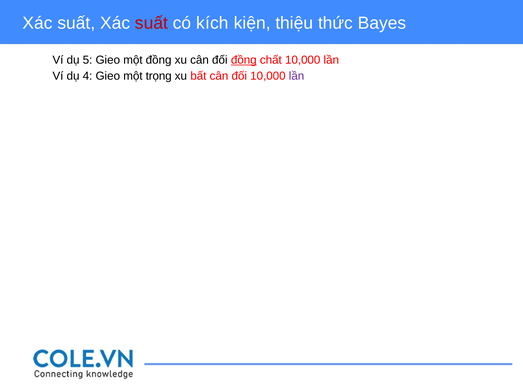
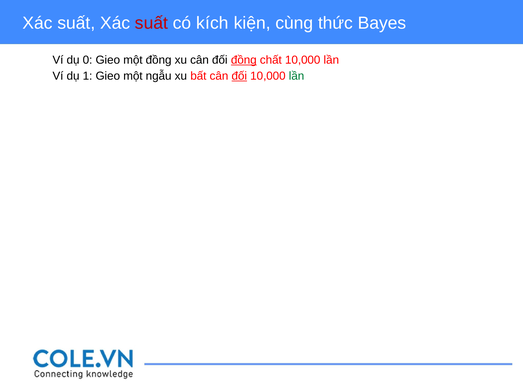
thiệu: thiệu -> cùng (294, 23)
5: 5 -> 0 (88, 60)
4: 4 -> 1 (88, 76)
trọng: trọng -> ngẫu (159, 76)
đối underline: none -> present (239, 76)
lần colour: purple -> green (297, 76)
